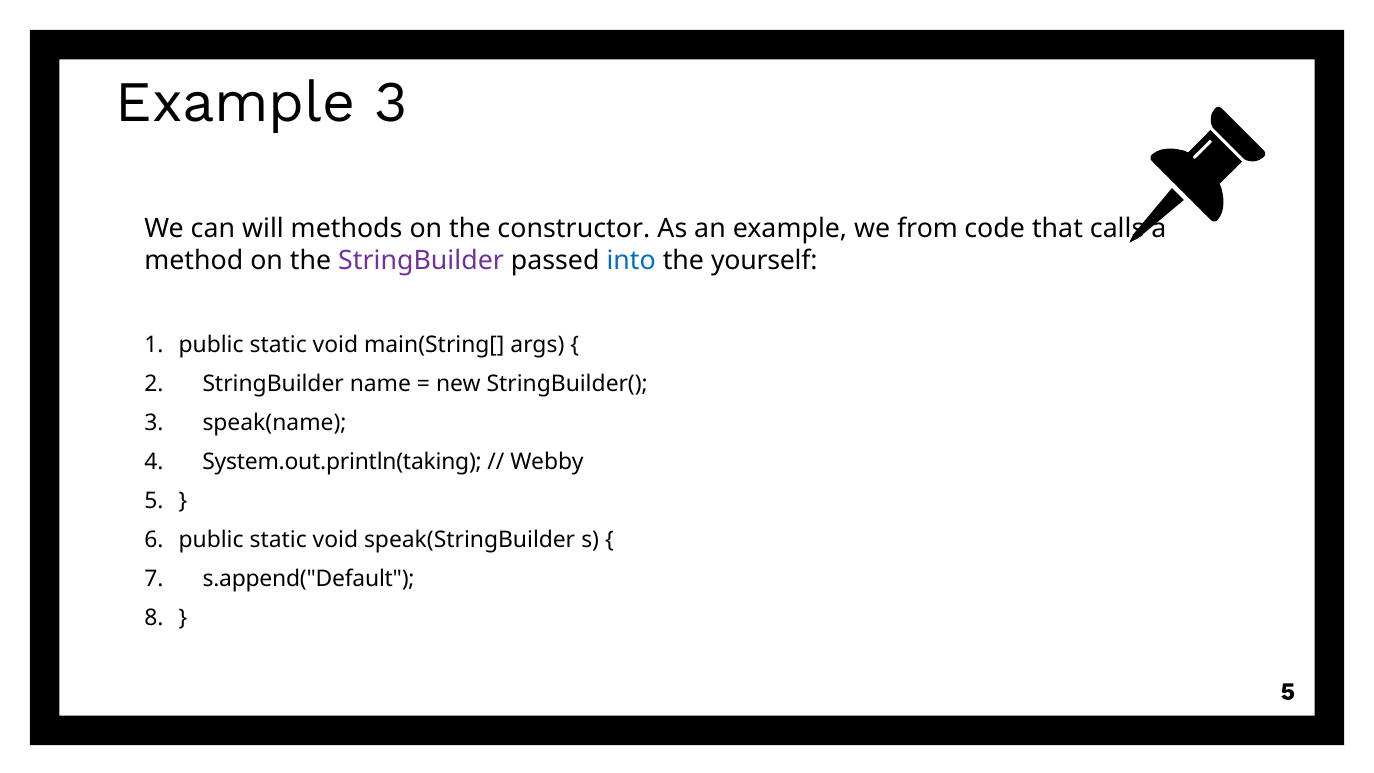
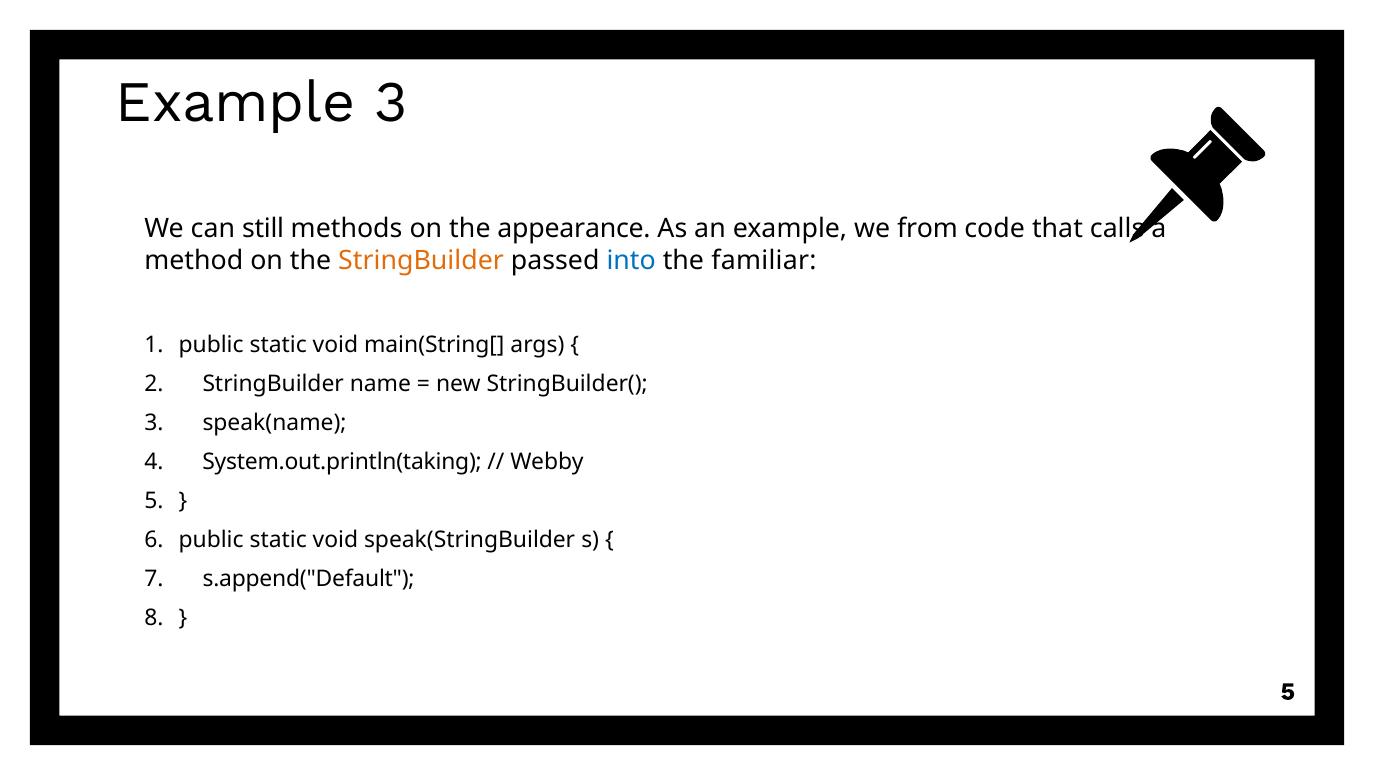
will: will -> still (263, 229)
constructor: constructor -> appearance (574, 229)
StringBuilder colour: purple -> orange (421, 261)
yourself: yourself -> familiar (764, 261)
